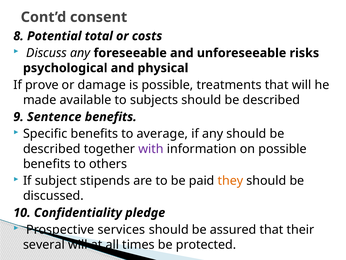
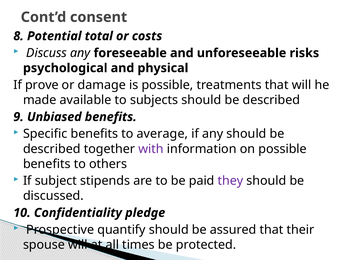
Sentence: Sentence -> Unbiased (54, 117)
they colour: orange -> purple (230, 180)
services: services -> quantify (121, 229)
several: several -> spouse (44, 244)
